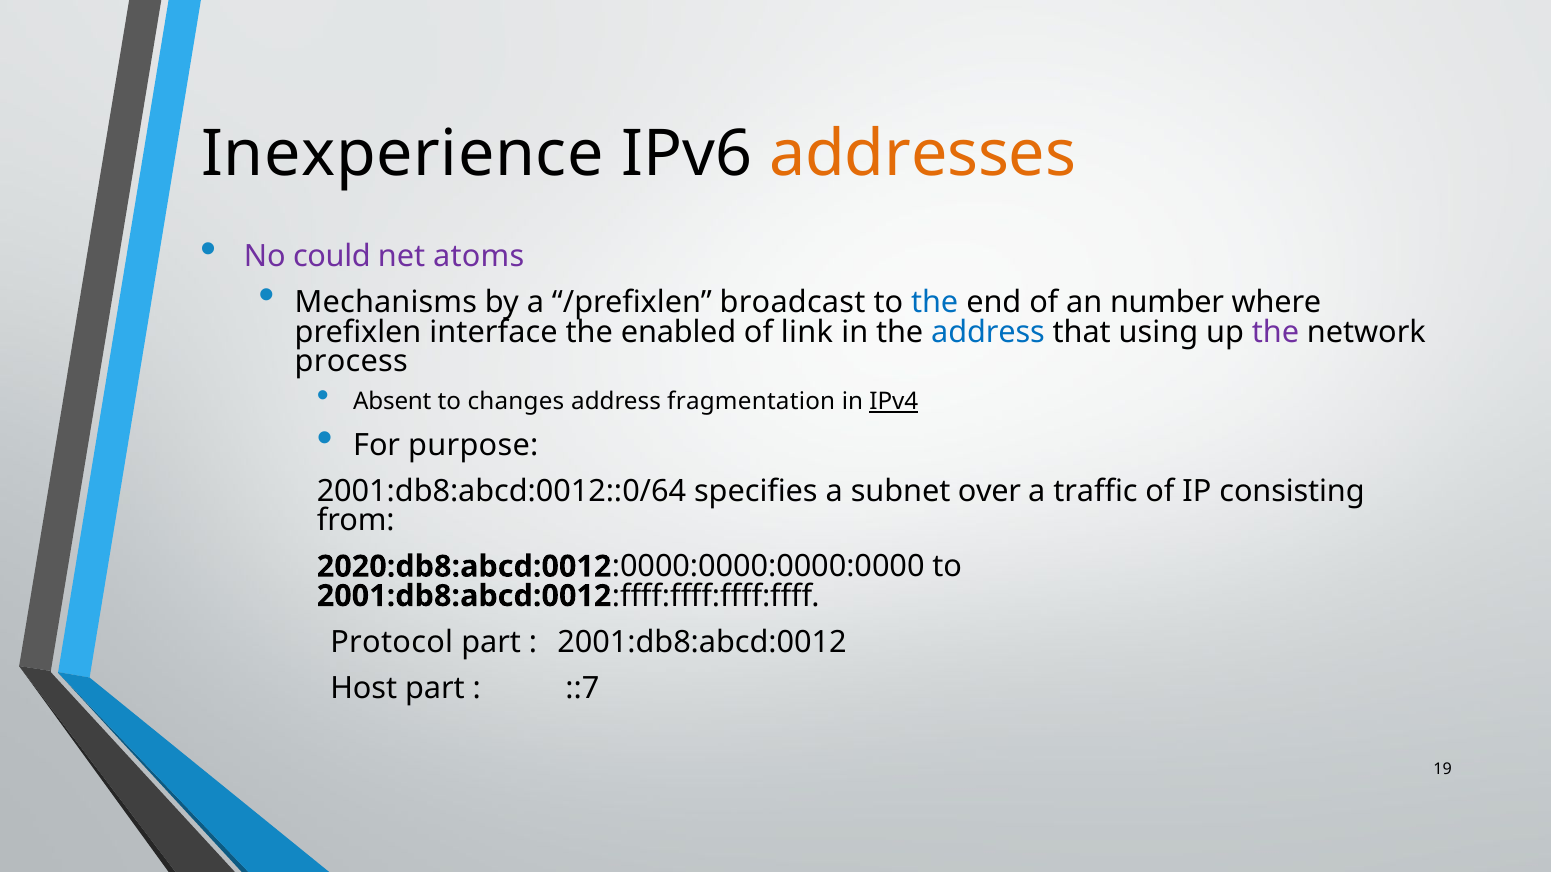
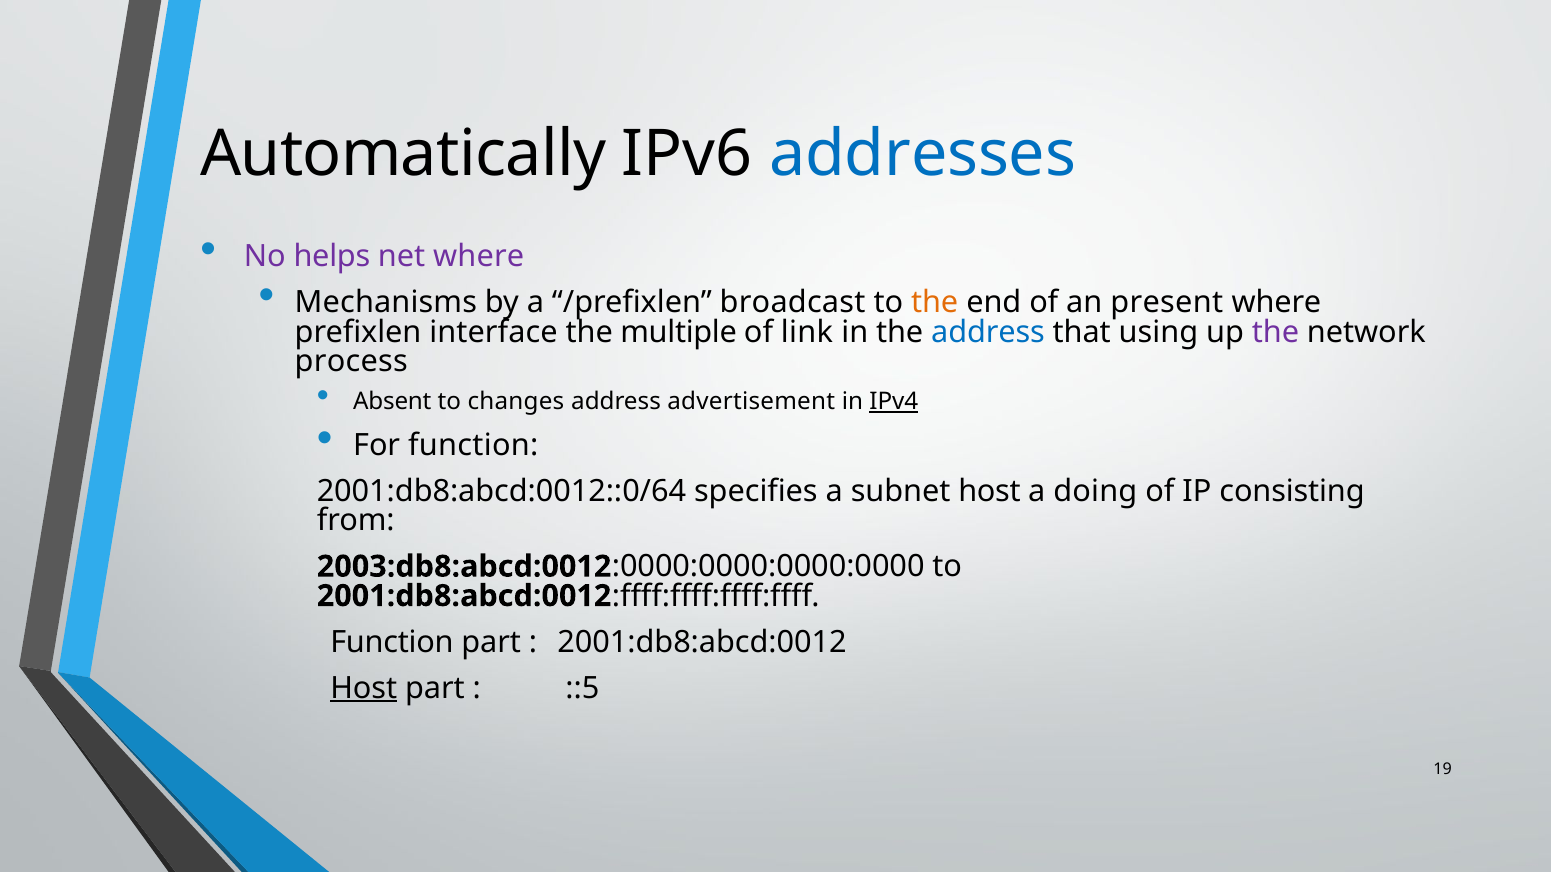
Inexperience: Inexperience -> Automatically (403, 154)
addresses colour: orange -> blue (923, 154)
could: could -> helps (332, 257)
net atoms: atoms -> where (479, 257)
the colour: blue -> orange (935, 303)
number: number -> present (1167, 303)
enabled: enabled -> multiple (679, 332)
fragmentation: fragmentation -> advertisement (751, 402)
For purpose: purpose -> function (473, 445)
subnet over: over -> host (989, 491)
traffic: traffic -> doing (1095, 491)
2020:db8:abcd:0012: 2020:db8:abcd:0012 -> 2003:db8:abcd:0012 (464, 567)
Protocol: Protocol -> Function (392, 642)
Host underline: none -> present (364, 688)
::7: ::7 -> ::5 (582, 688)
